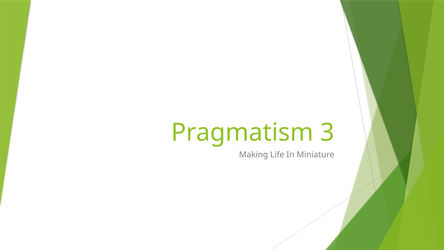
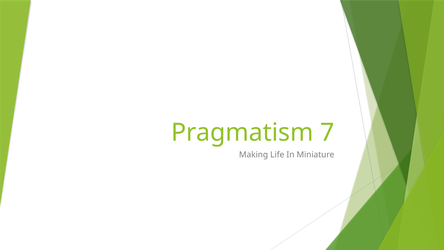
3: 3 -> 7 (327, 133)
